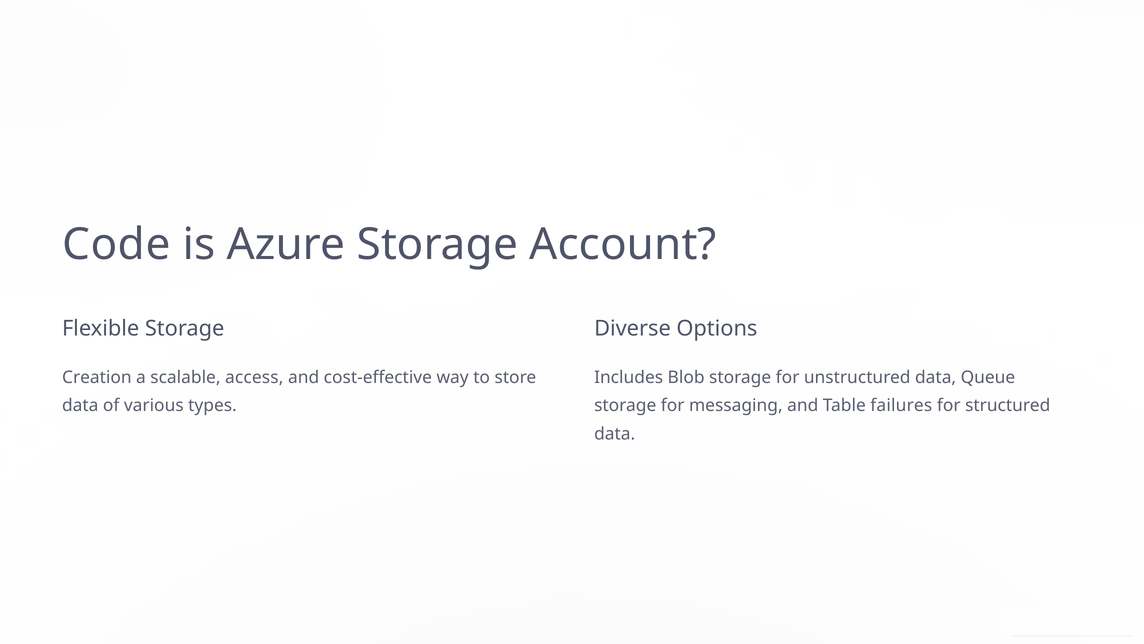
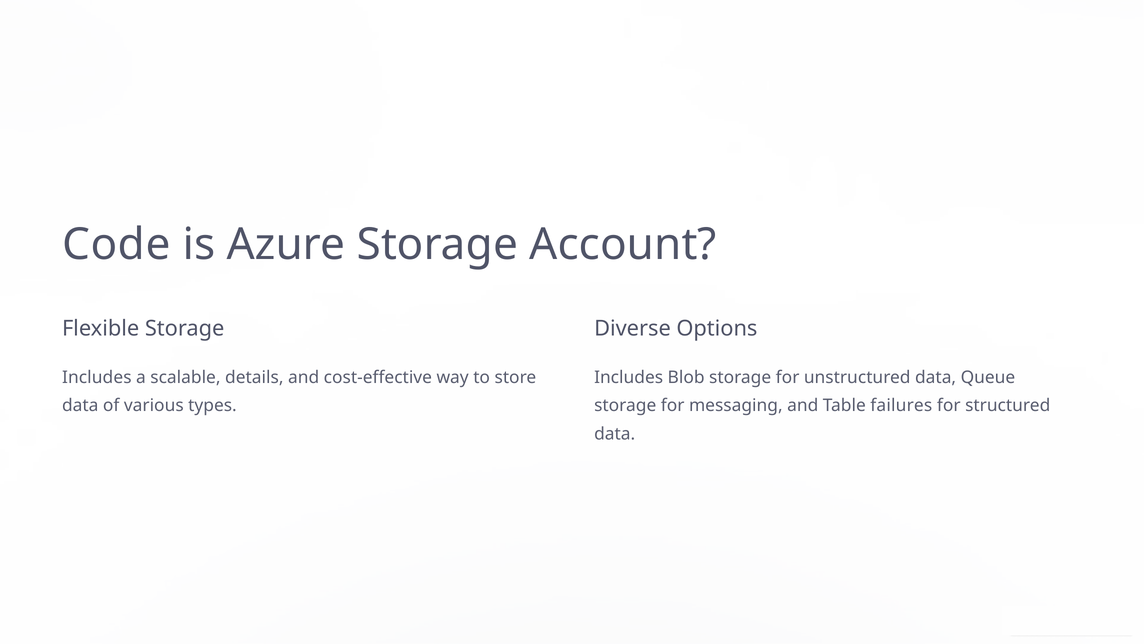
Creation: Creation -> Includes (97, 377)
access: access -> details (254, 377)
